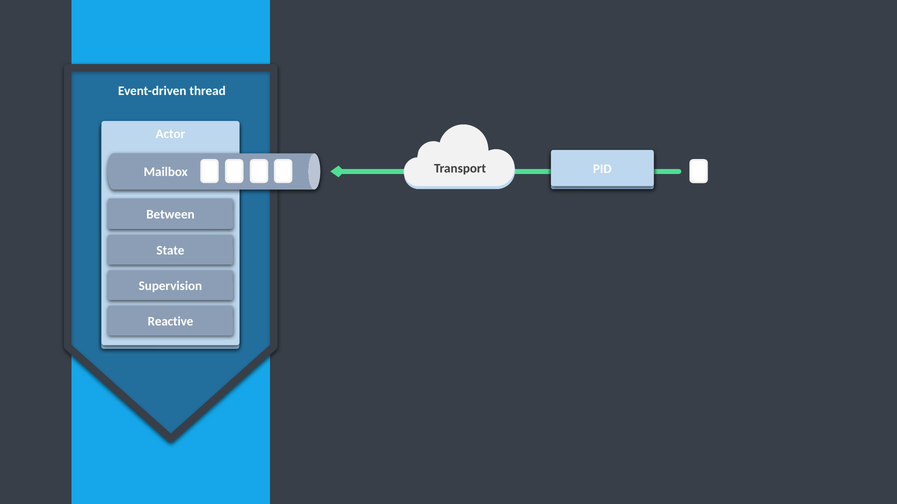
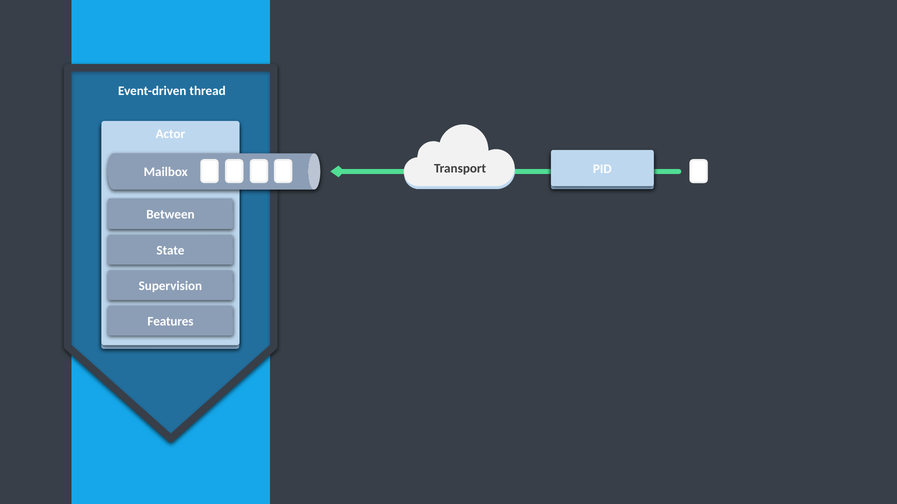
Reactive: Reactive -> Features (170, 322)
